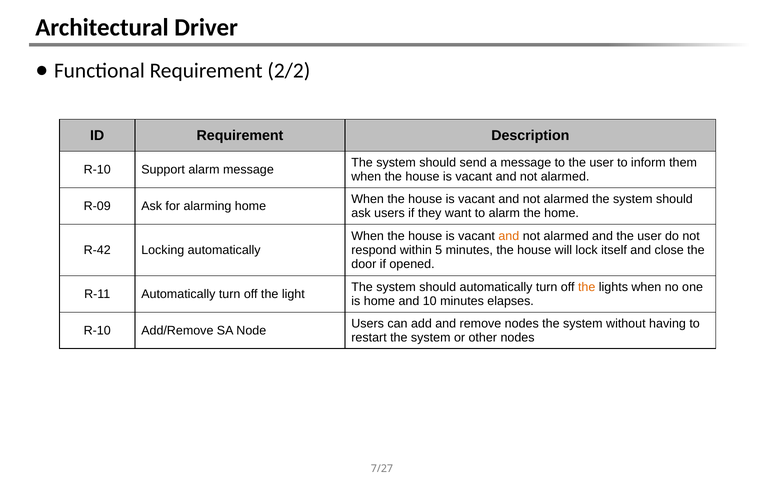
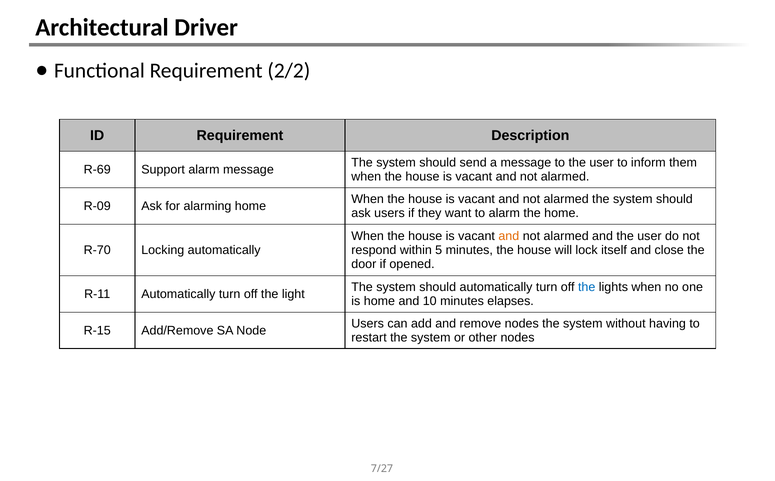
R-10: R-10 -> R-69 (97, 170)
R-42: R-42 -> R-70 (97, 250)
the colour: orange -> blue (587, 287)
R-10: R-10 -> R-15 (97, 331)
